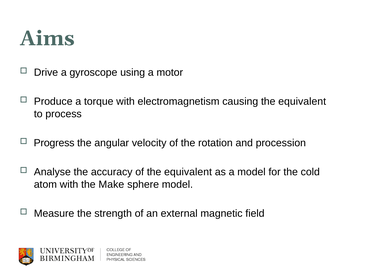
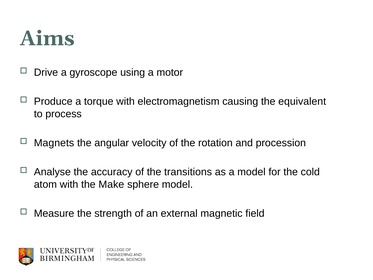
Progress: Progress -> Magnets (54, 143)
of the equivalent: equivalent -> transitions (188, 172)
